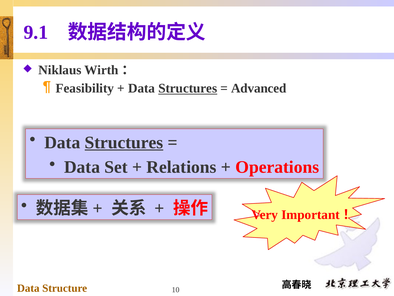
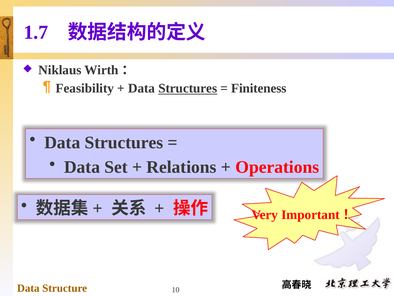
9.1: 9.1 -> 1.7 (36, 32)
Advanced: Advanced -> Finiteness (259, 88)
Structures underline: present -> none (124, 142)
